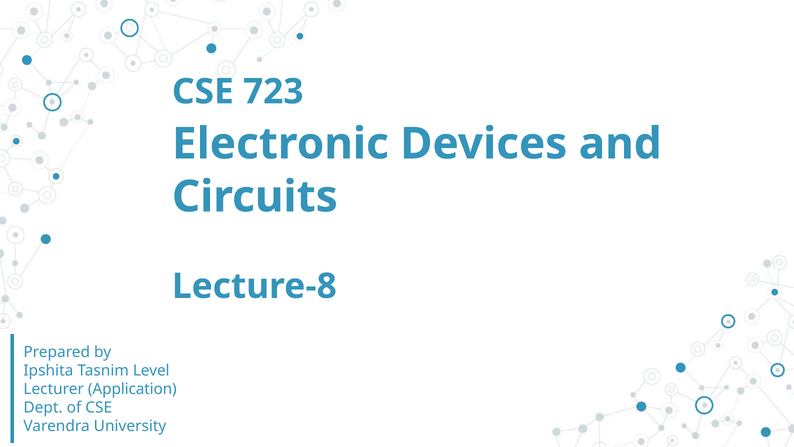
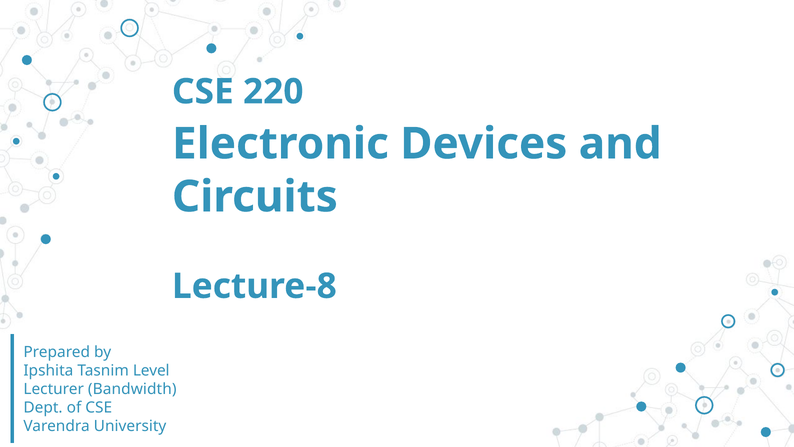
723: 723 -> 220 (273, 92)
Application: Application -> Bandwidth (132, 389)
